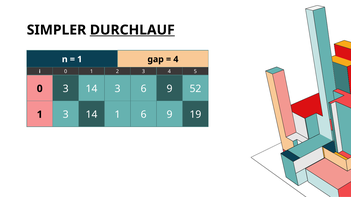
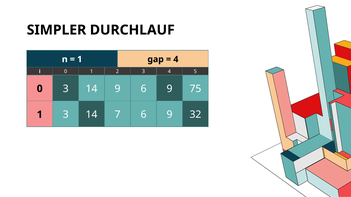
DURCHLAUF underline: present -> none (132, 30)
14 3: 3 -> 9 (117, 89)
52: 52 -> 75 (195, 89)
14 1: 1 -> 7 (117, 115)
19: 19 -> 32 (195, 115)
